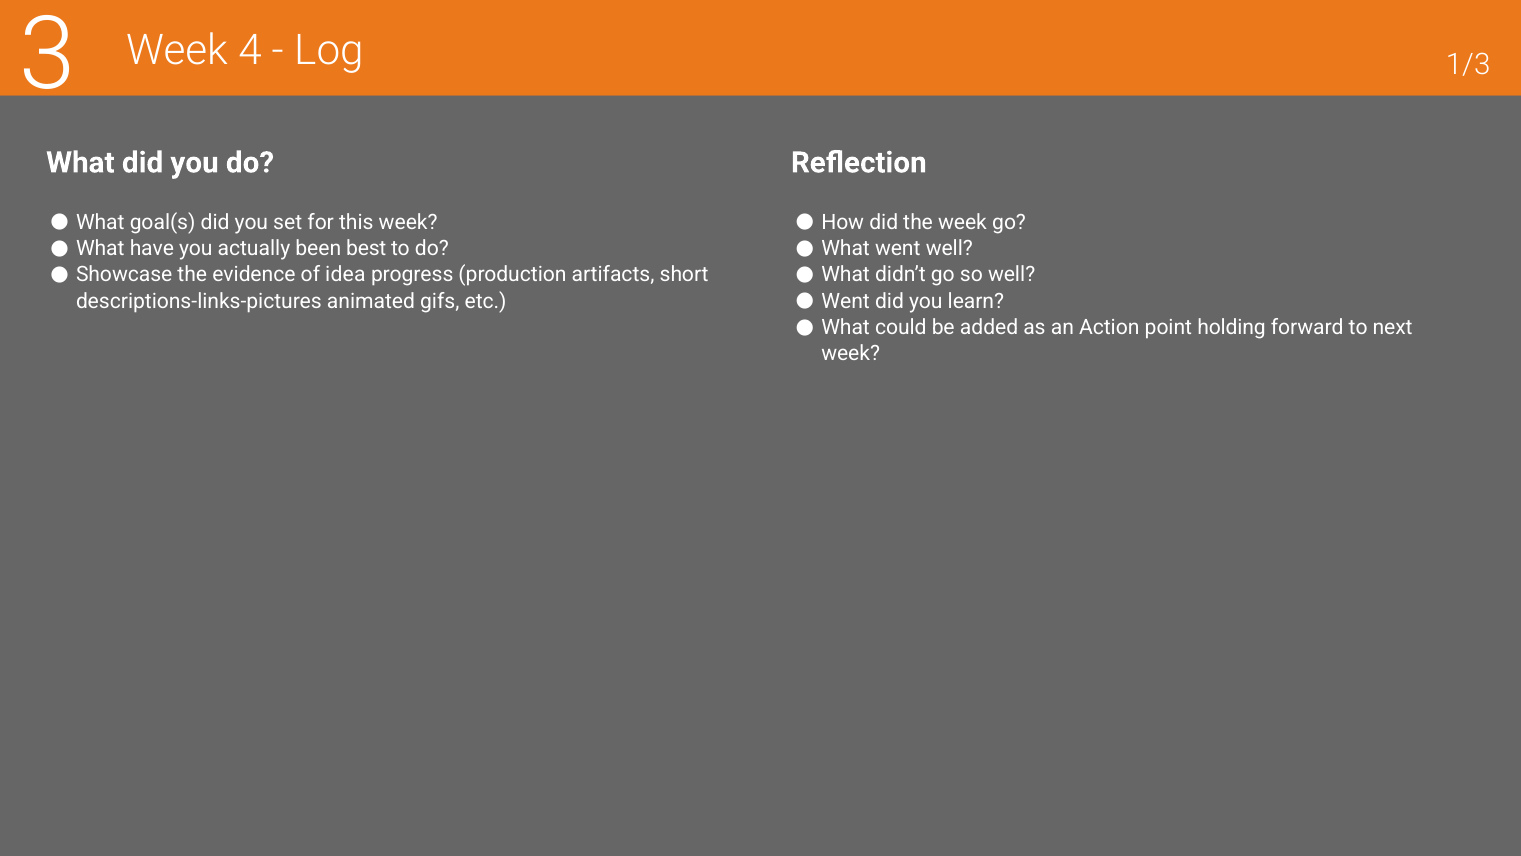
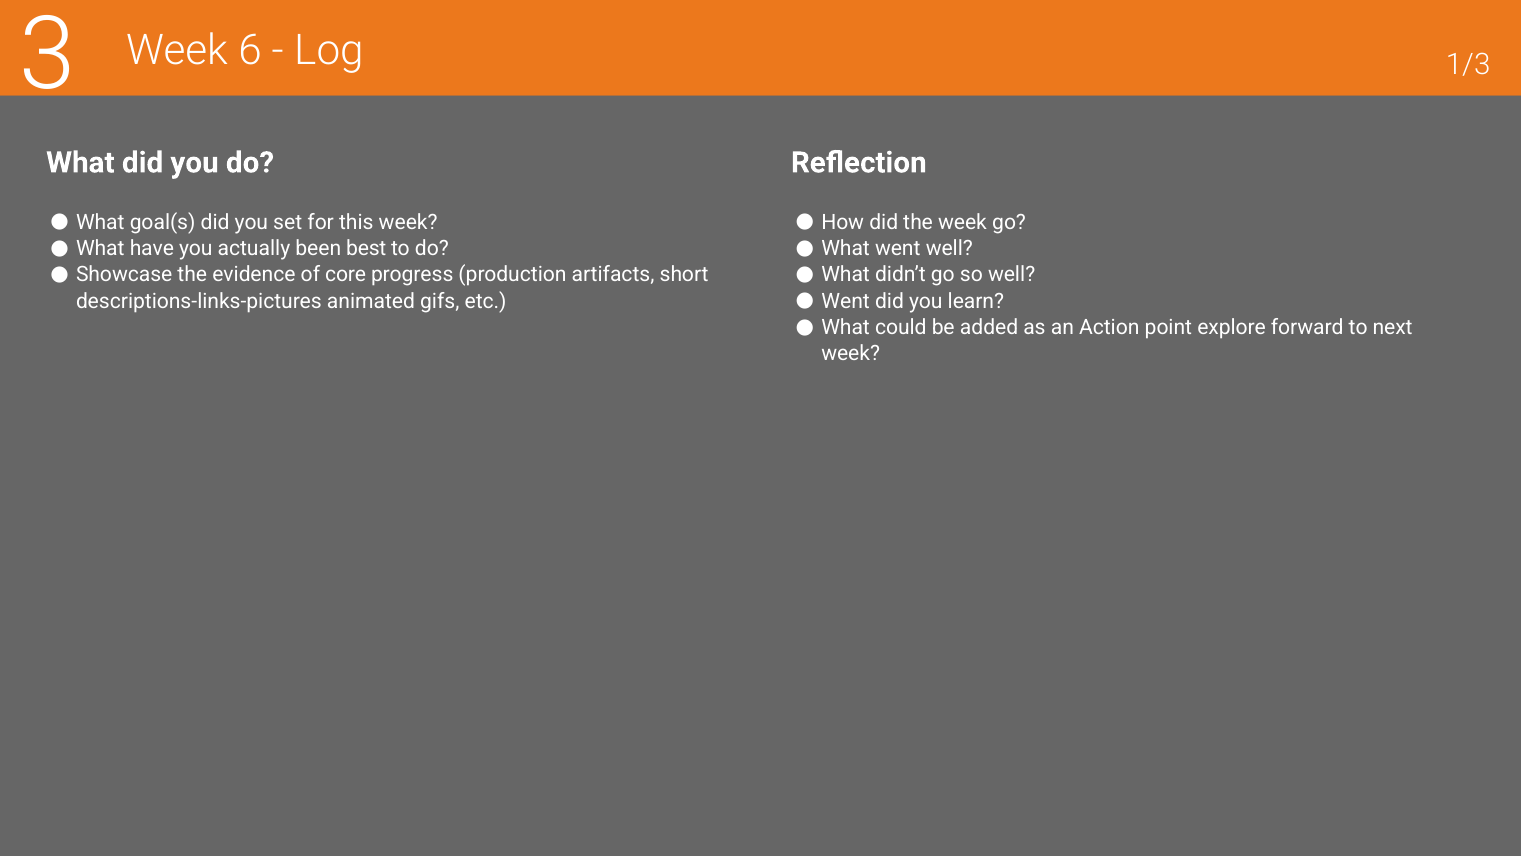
4: 4 -> 6 (250, 51)
idea: idea -> core (346, 275)
holding: holding -> explore (1232, 327)
